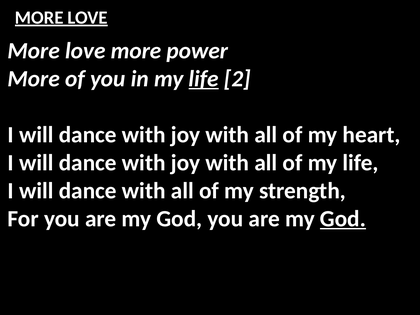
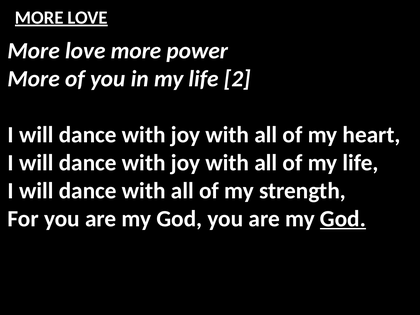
life underline: present -> none (204, 79)
